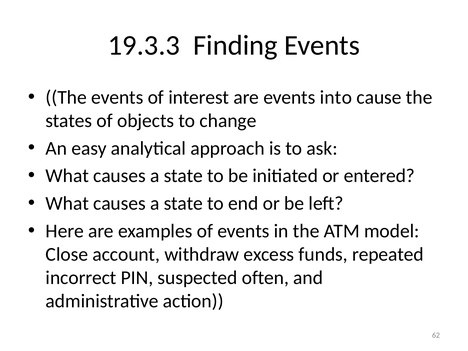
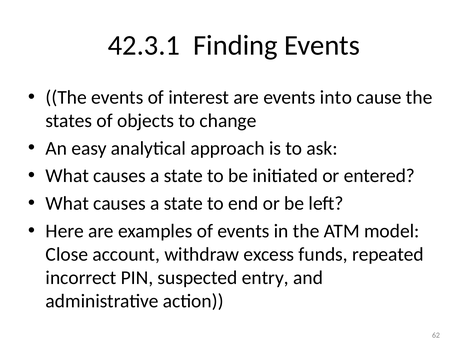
19.3.3: 19.3.3 -> 42.3.1 (144, 45)
often: often -> entry (265, 278)
